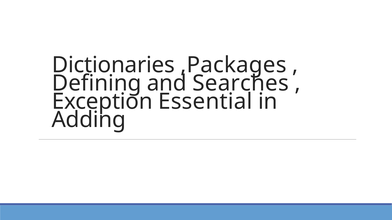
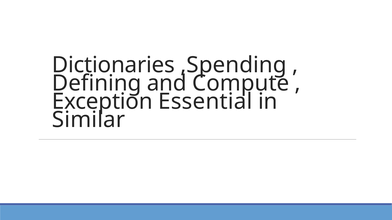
,Packages: ,Packages -> ,Spending (234, 65)
Searches: Searches -> Compute (241, 83)
Adding: Adding -> Similar (89, 120)
